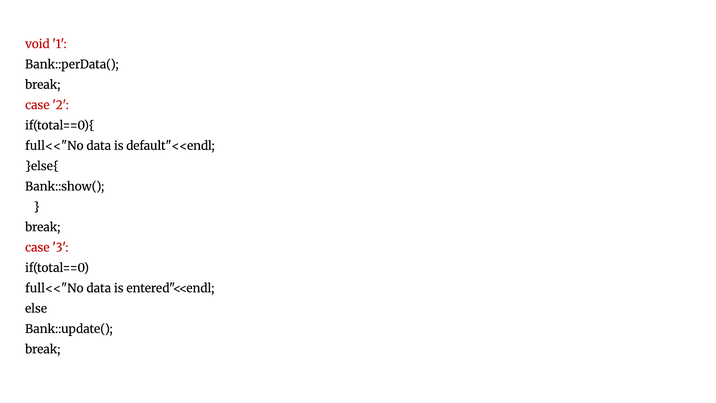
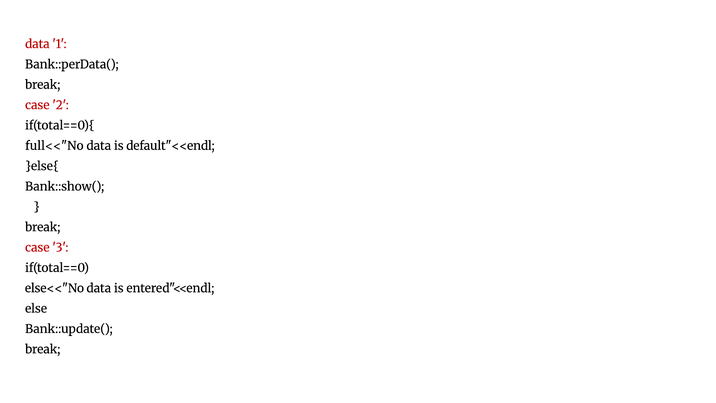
void: void -> data (37, 44)
full<<"No: full<<"No -> else<<"No (54, 288)
